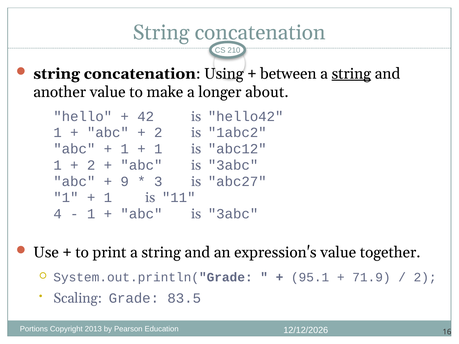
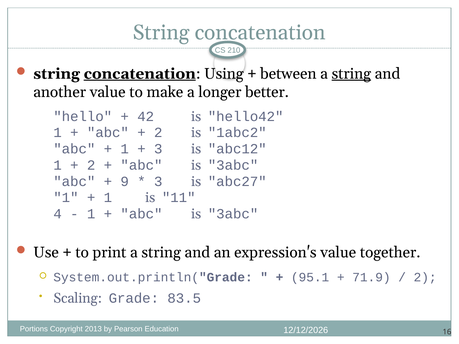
concatenation underline: none -> present (140, 74)
about: about -> better (267, 92)
1: 1 -> 3 (158, 149)
